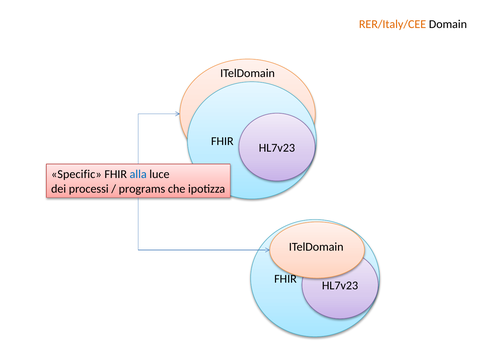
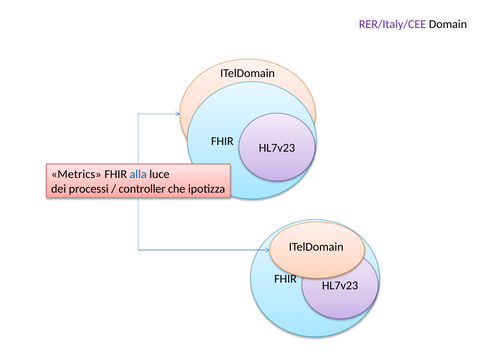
RER/Italy/CEE colour: orange -> purple (393, 24)
Specific: Specific -> Metrics (76, 175)
programs: programs -> controller (142, 189)
